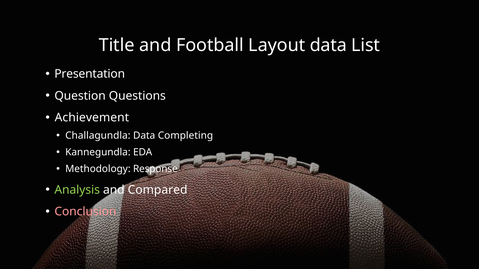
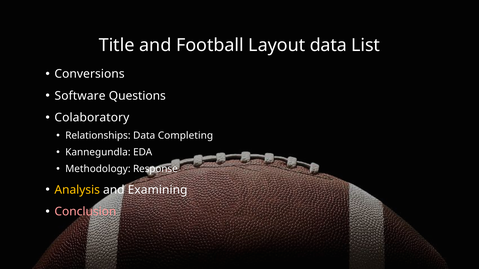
Presentation: Presentation -> Conversions (90, 74)
Question: Question -> Software (80, 96)
Achievement: Achievement -> Colaboratory (92, 118)
Challagundla: Challagundla -> Relationships (98, 136)
Analysis colour: light green -> yellow (77, 190)
Compared: Compared -> Examining (158, 190)
